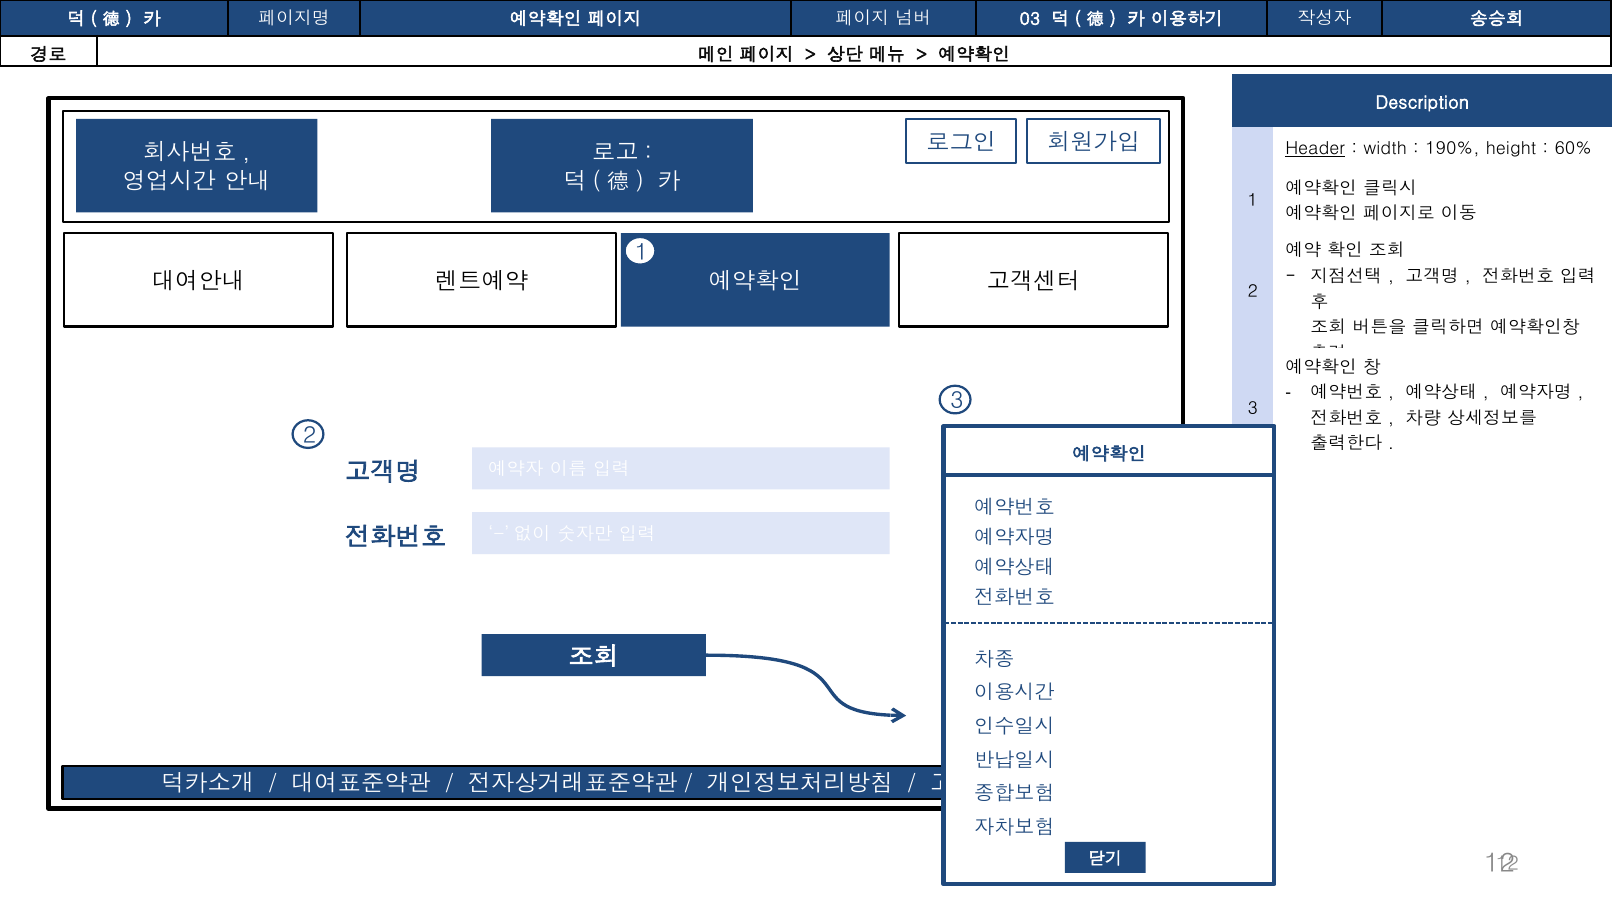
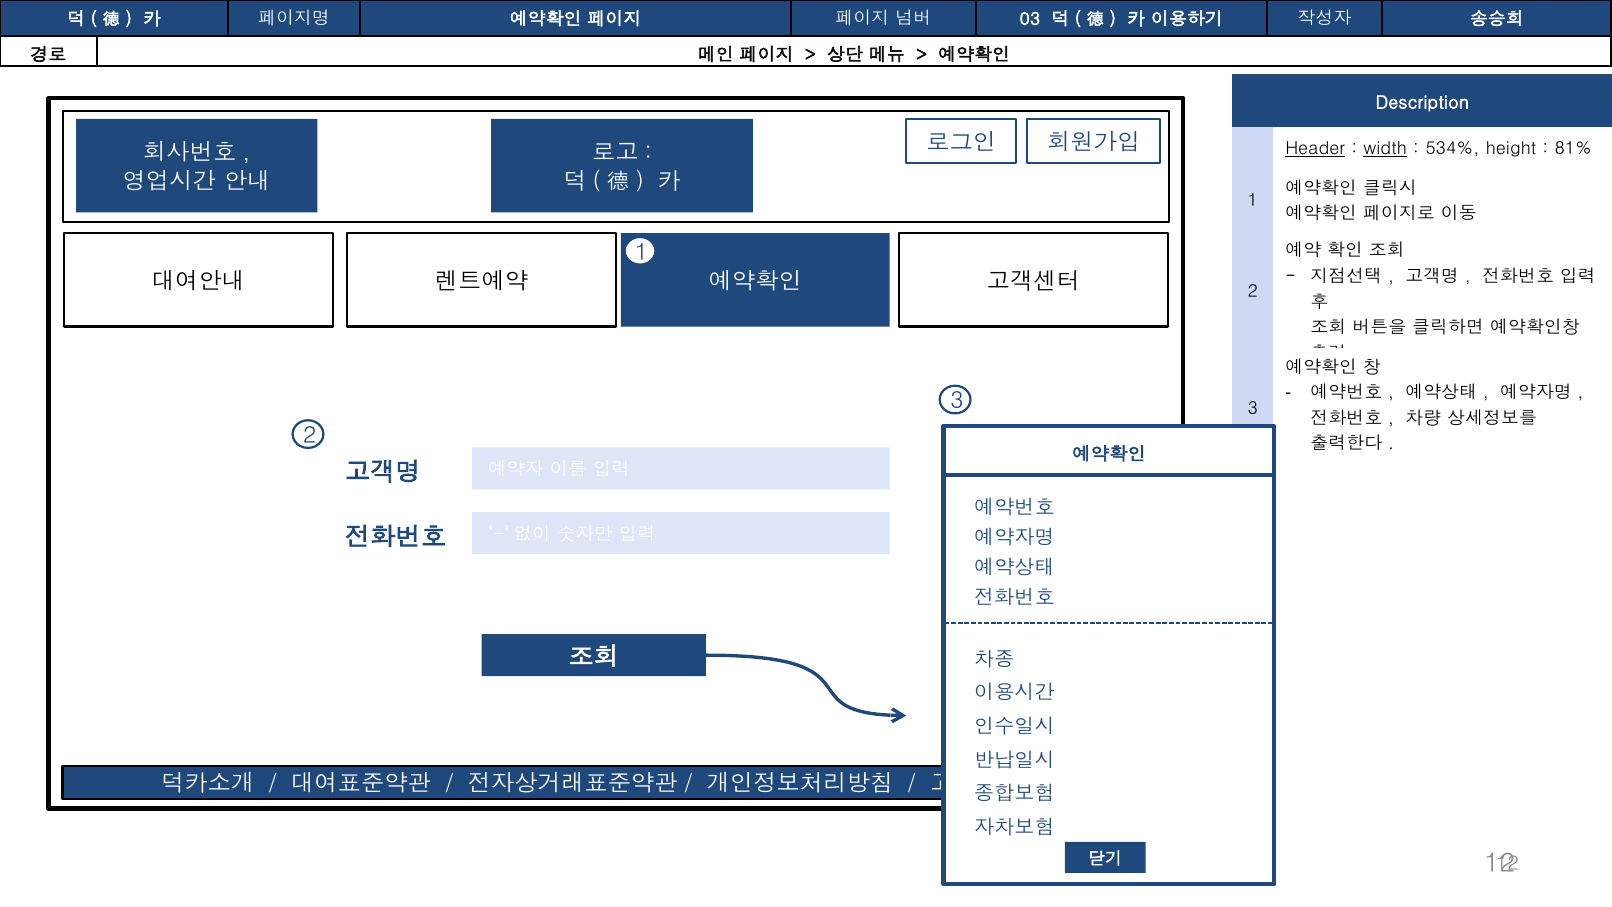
width underline: none -> present (1385, 149)
190%: 190% -> 534% (1453, 149)
60%: 60% -> 81% (1573, 149)
